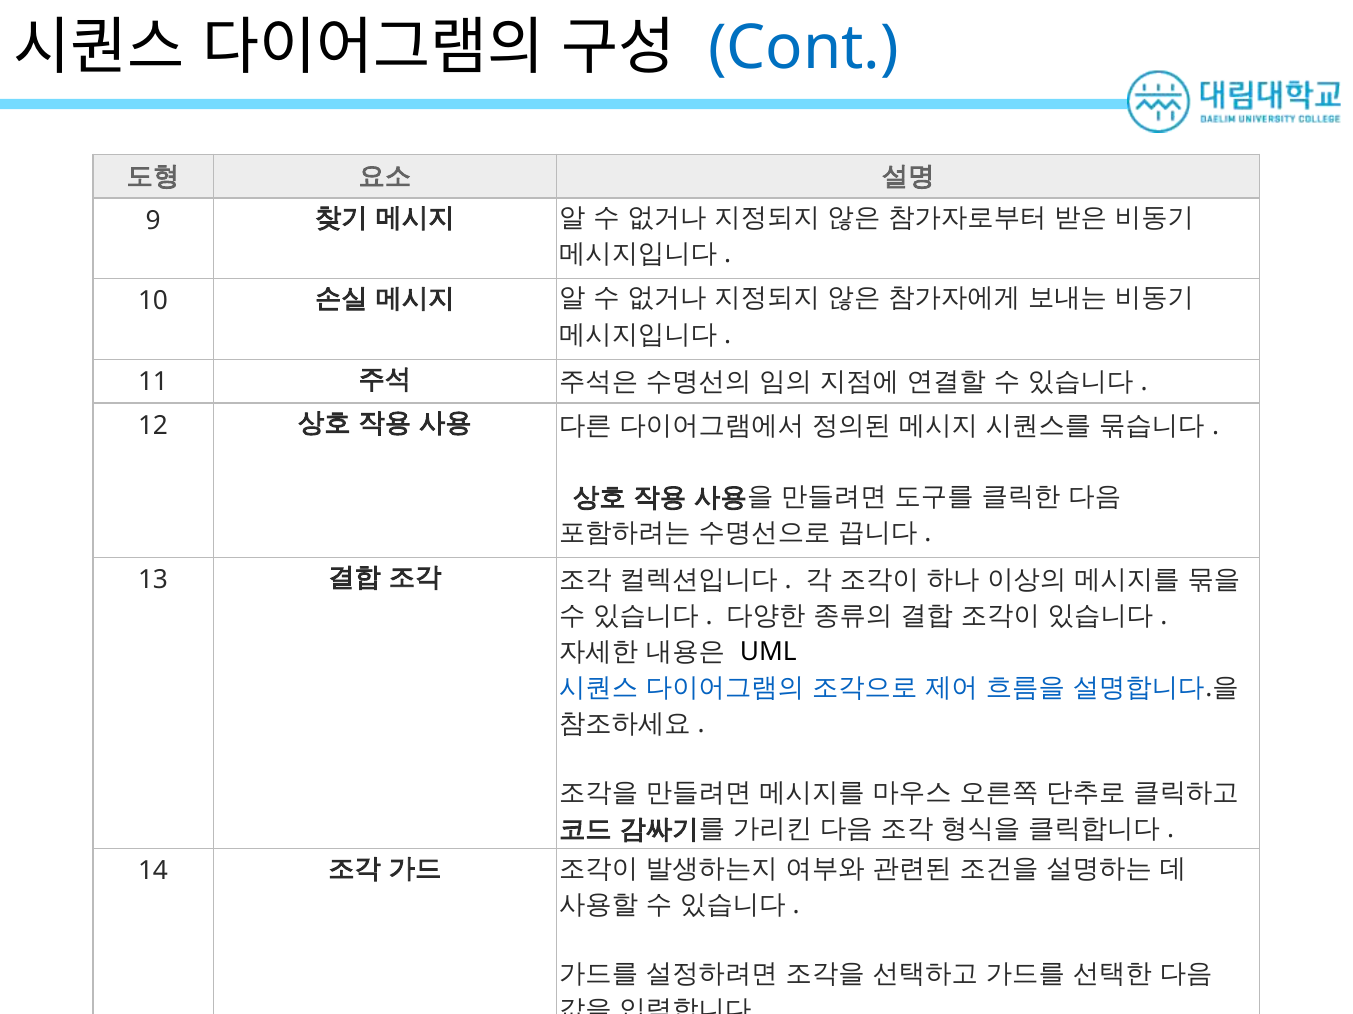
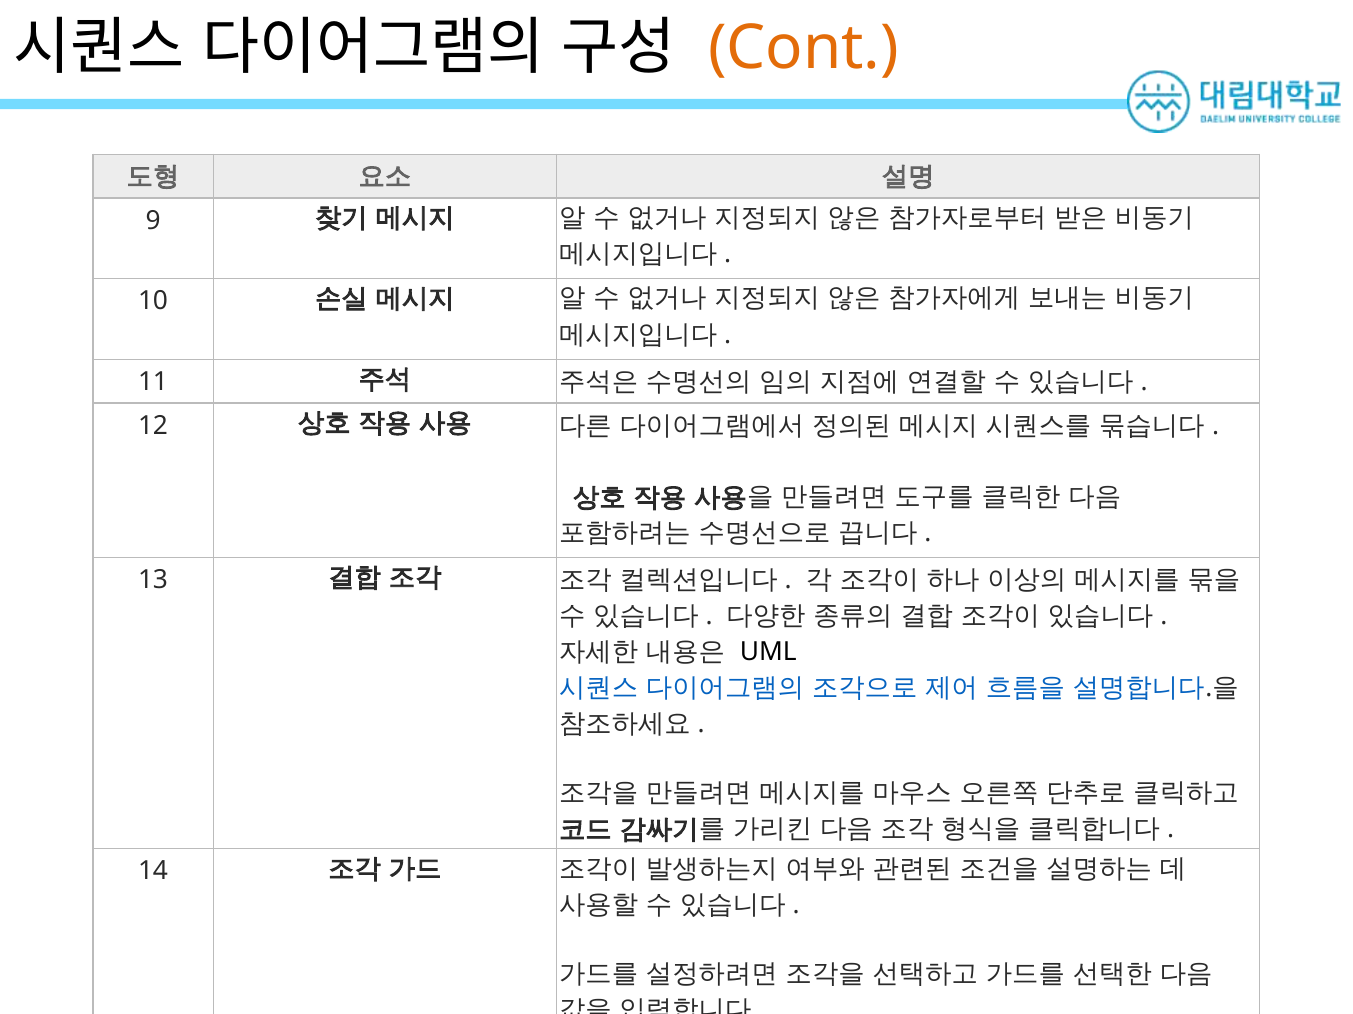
Cont colour: blue -> orange (804, 48)
